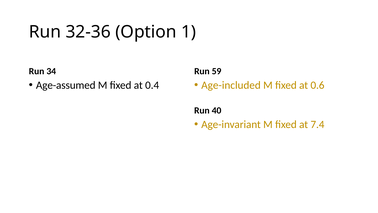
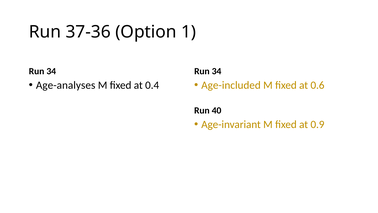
32-36: 32-36 -> 37-36 (88, 32)
59: 59 -> 34 (217, 71)
Age-assumed: Age-assumed -> Age-analyses (66, 85)
7.4: 7.4 -> 0.9 (317, 124)
